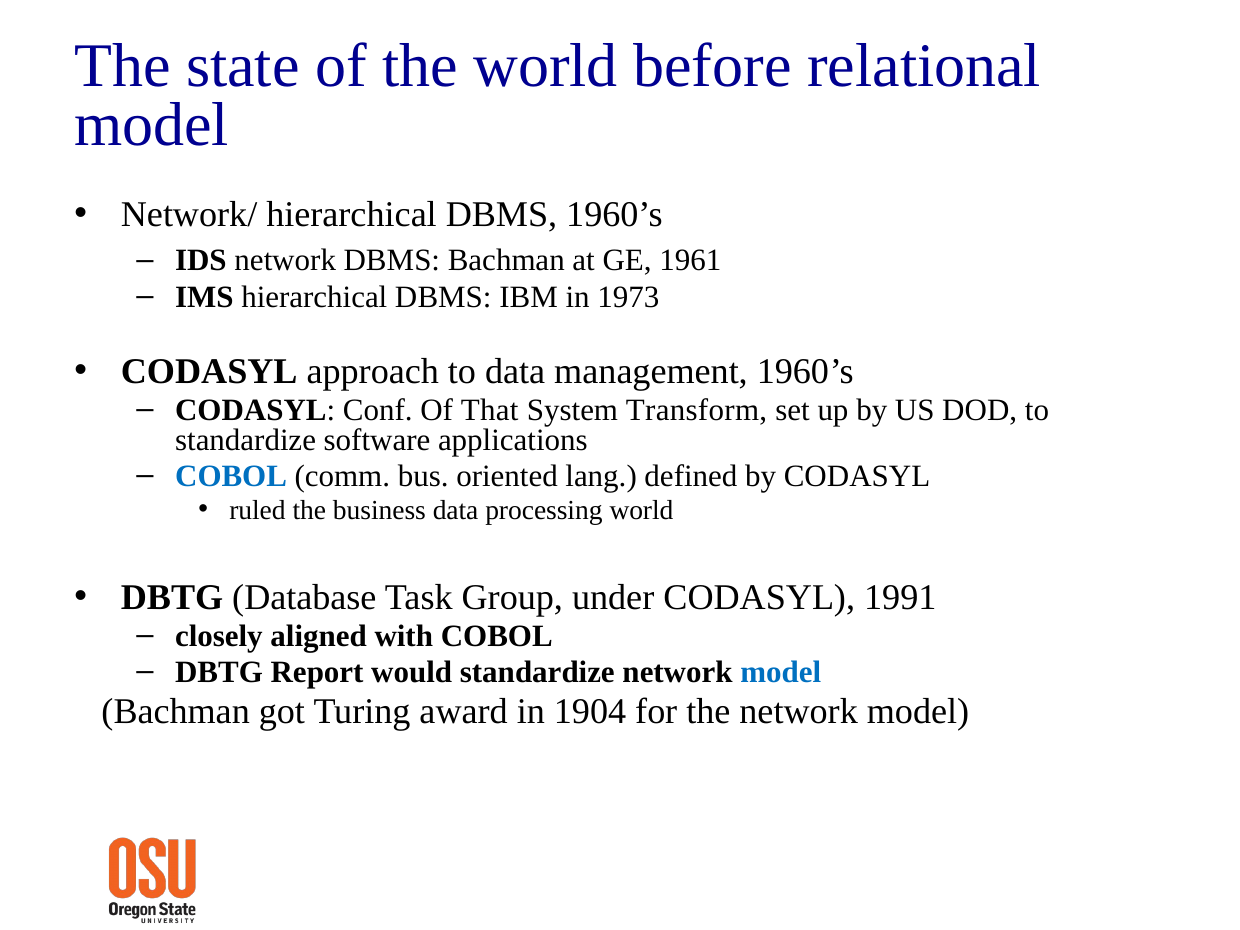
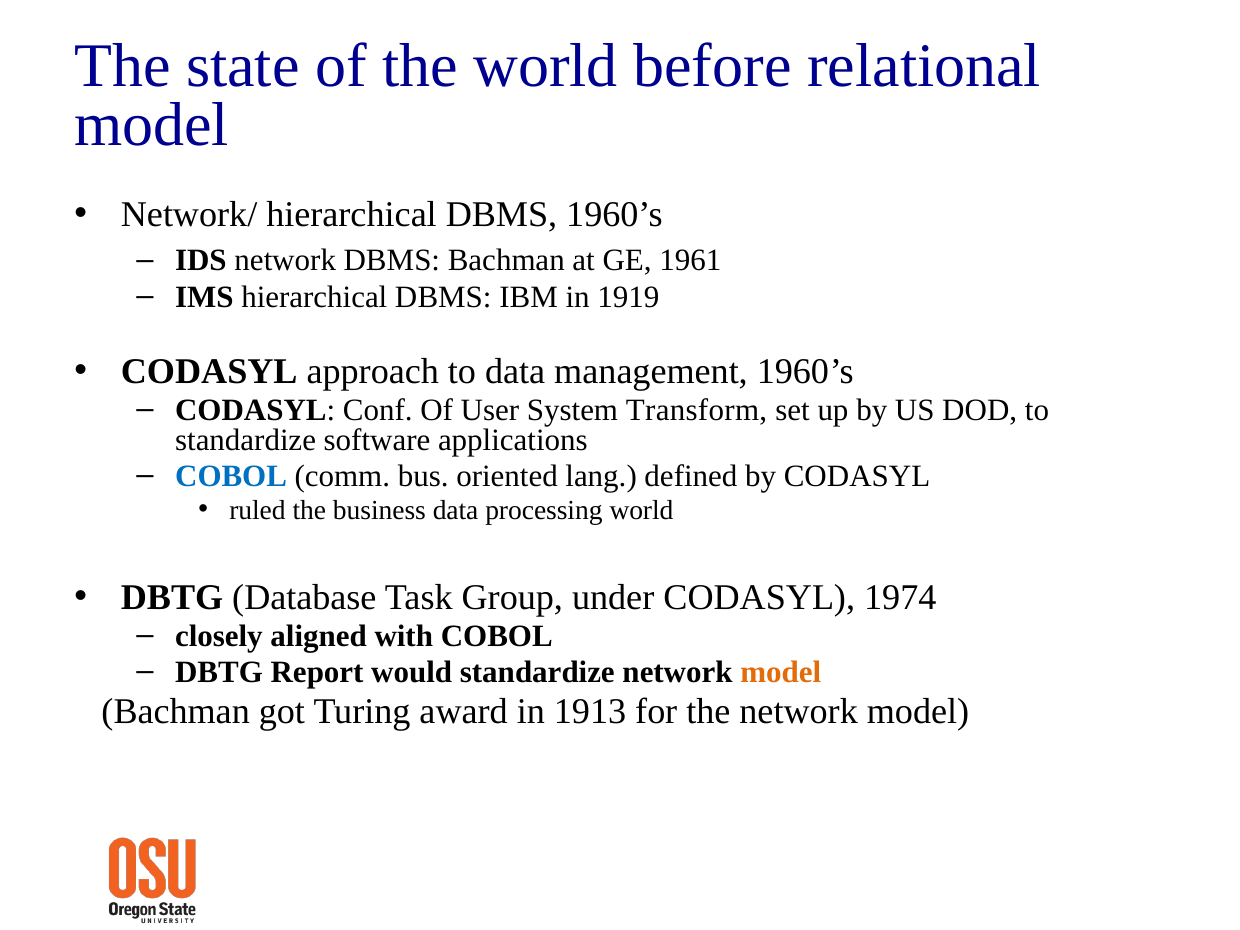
1973: 1973 -> 1919 (628, 297)
That: That -> User (490, 411)
1991: 1991 -> 1974 (900, 597)
model colour: blue -> orange (781, 672)
1904: 1904 -> 1913 (590, 711)
